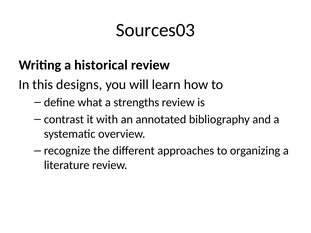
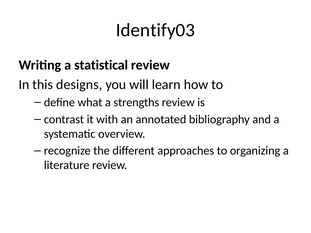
Sources03: Sources03 -> Identify03 (155, 30)
historical: historical -> statistical (101, 65)
